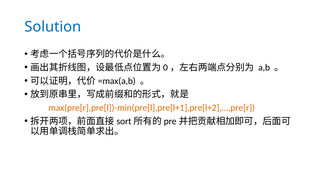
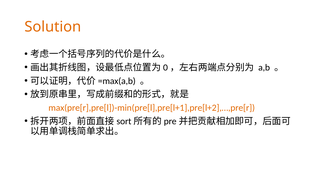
Solution colour: blue -> orange (53, 27)
